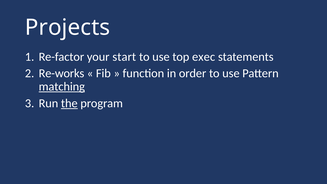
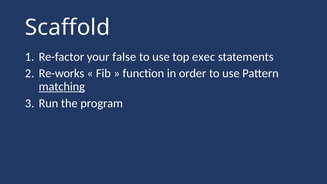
Projects: Projects -> Scaffold (68, 27)
start: start -> false (124, 57)
the underline: present -> none (69, 103)
